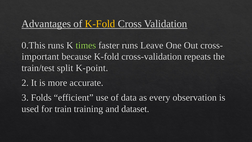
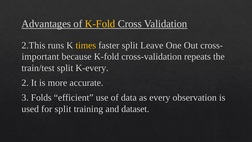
0.This: 0.This -> 2.This (33, 45)
times colour: light green -> yellow (86, 45)
faster runs: runs -> split (130, 45)
K-point: K-point -> K-every (92, 68)
for train: train -> split (63, 109)
